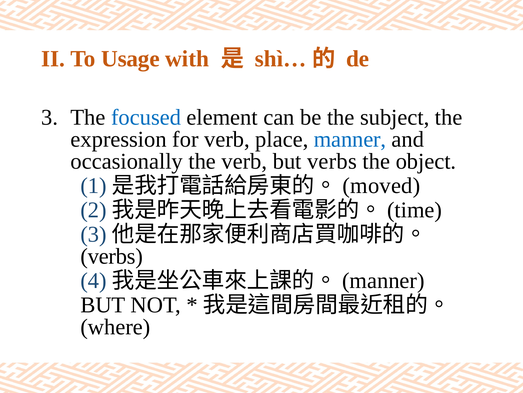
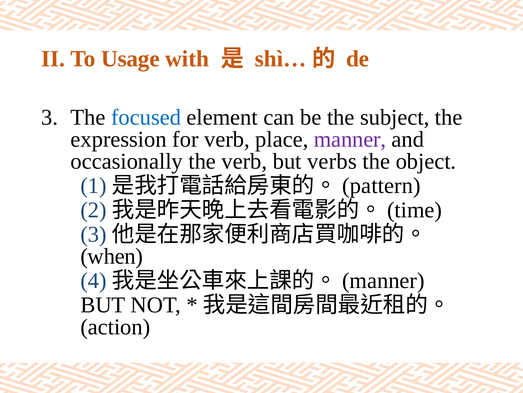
manner colour: blue -> purple (350, 139)
moved: moved -> pattern (381, 185)
verbs: verbs -> when (112, 256)
where: where -> action (115, 326)
